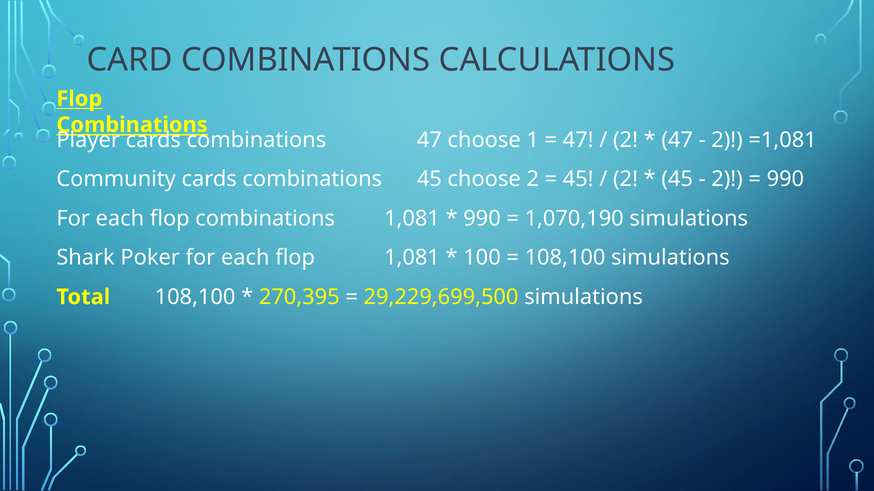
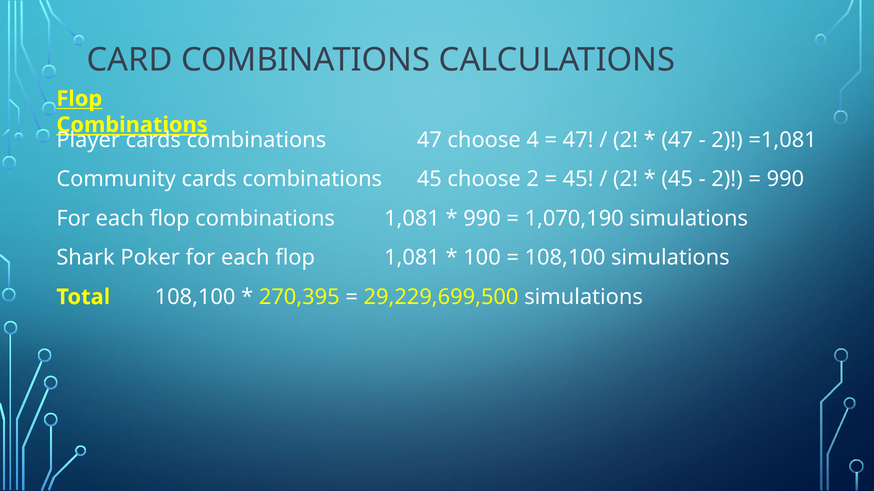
1: 1 -> 4 (533, 140)
